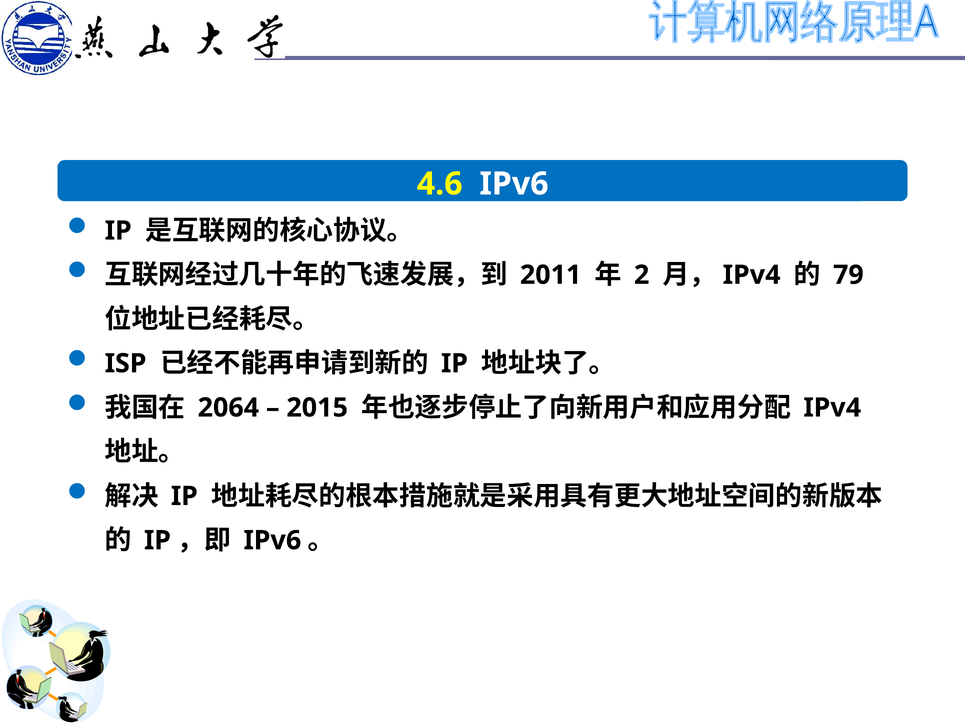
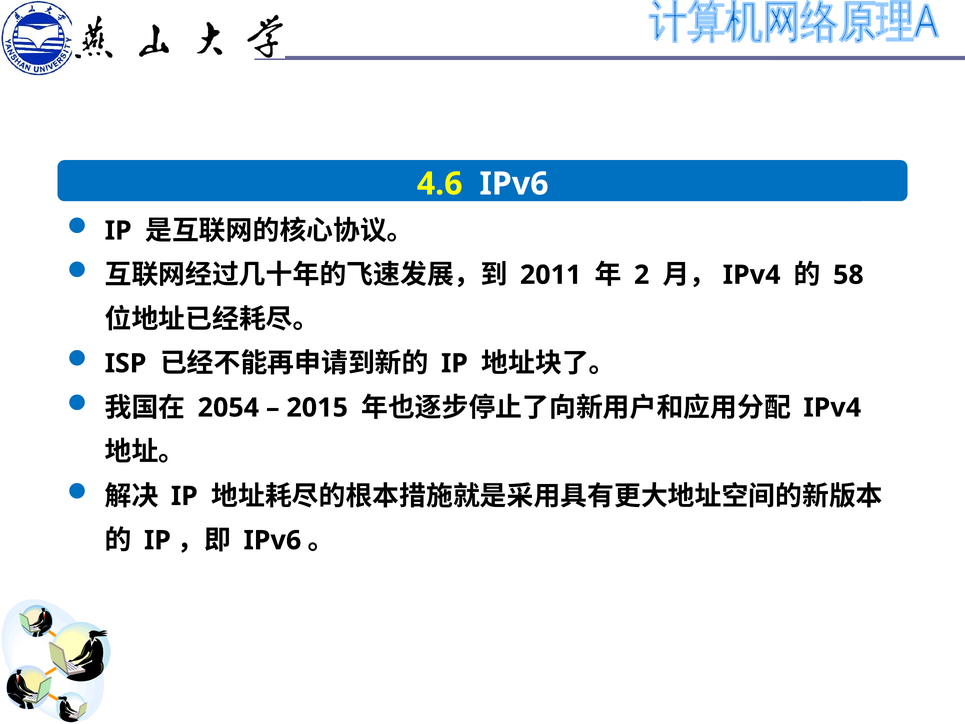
79: 79 -> 58 (848, 275)
2064: 2064 -> 2054 (228, 408)
